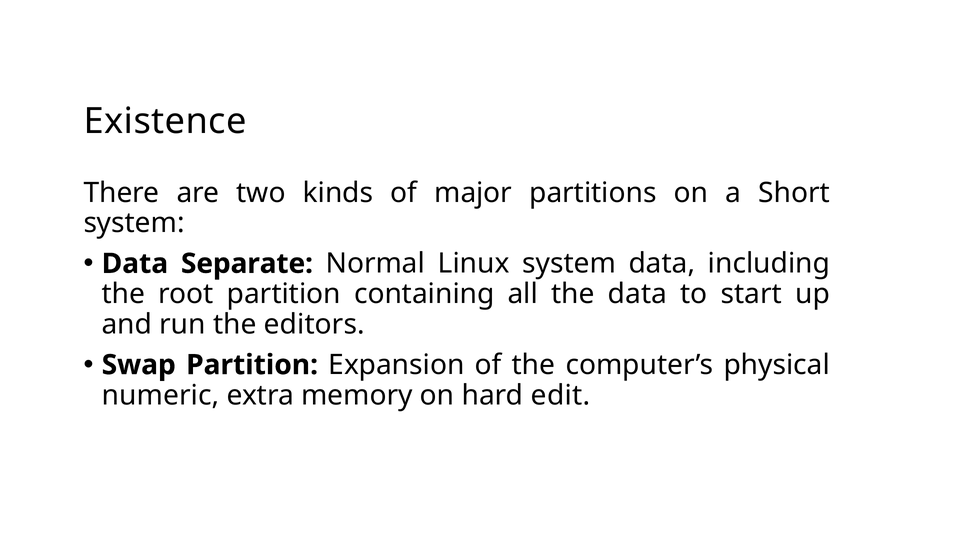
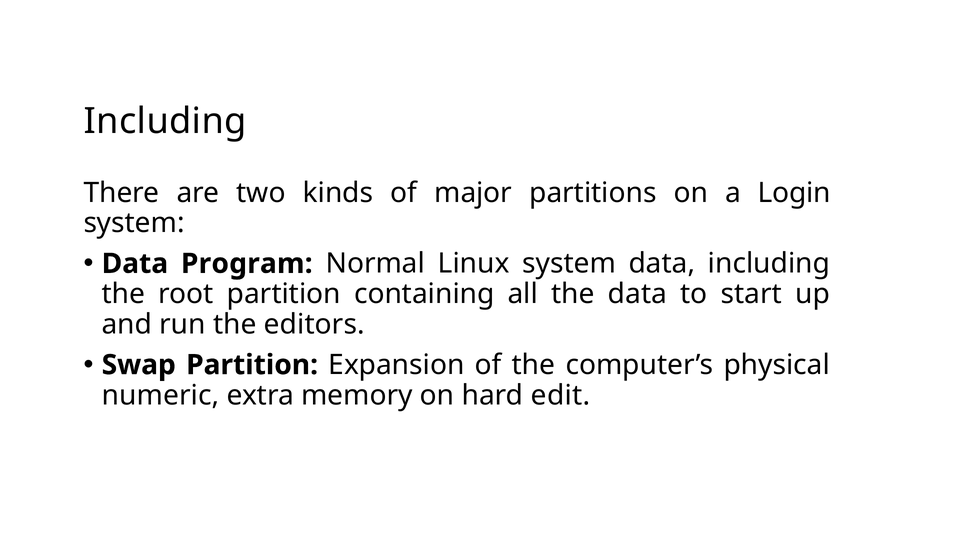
Existence: Existence -> Including (165, 121)
Short: Short -> Login (794, 193)
Separate: Separate -> Program (247, 264)
